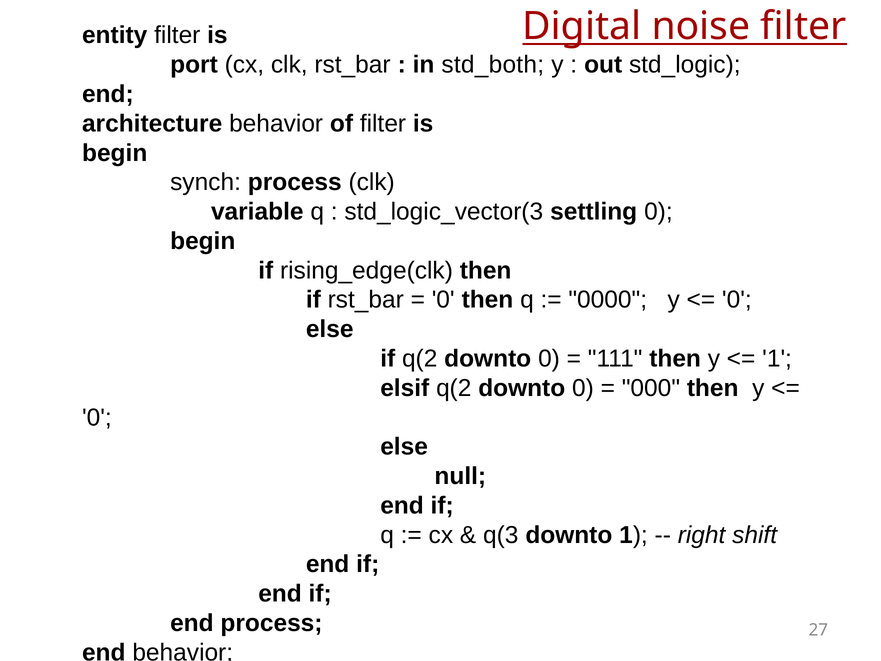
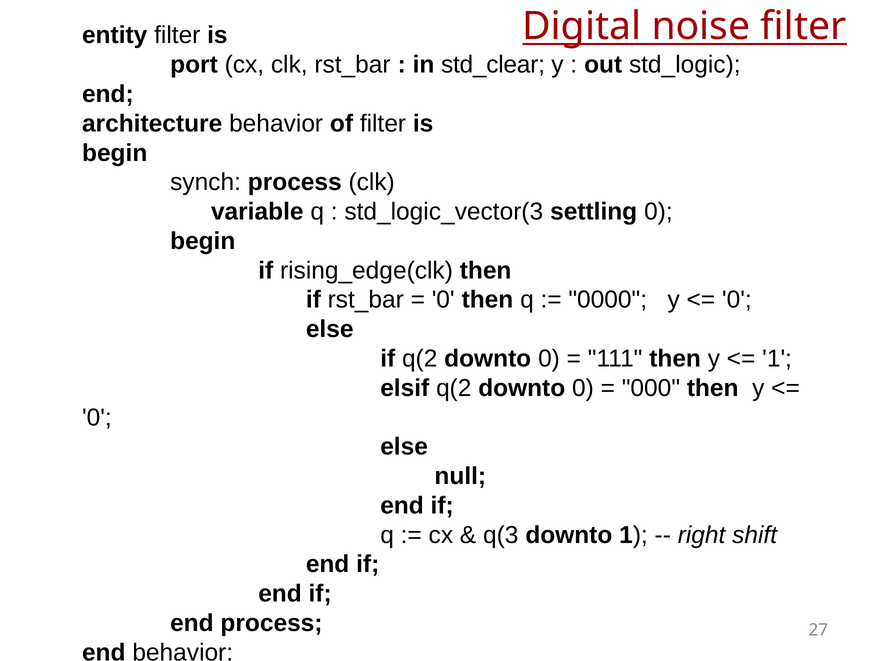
std_both: std_both -> std_clear (493, 65)
